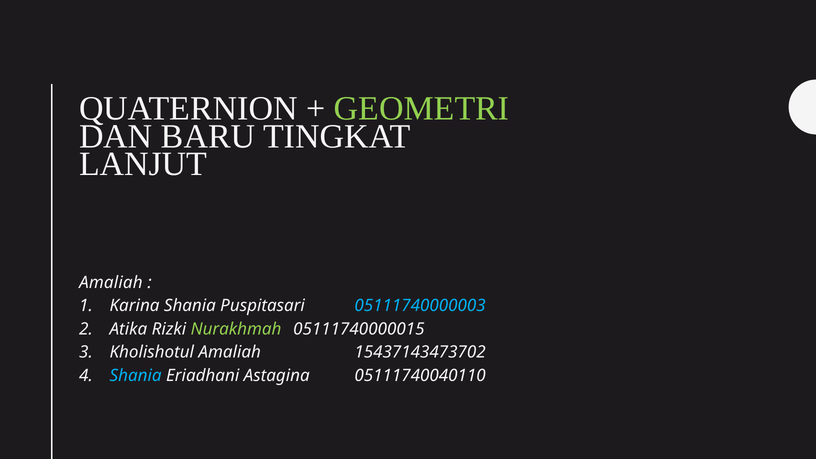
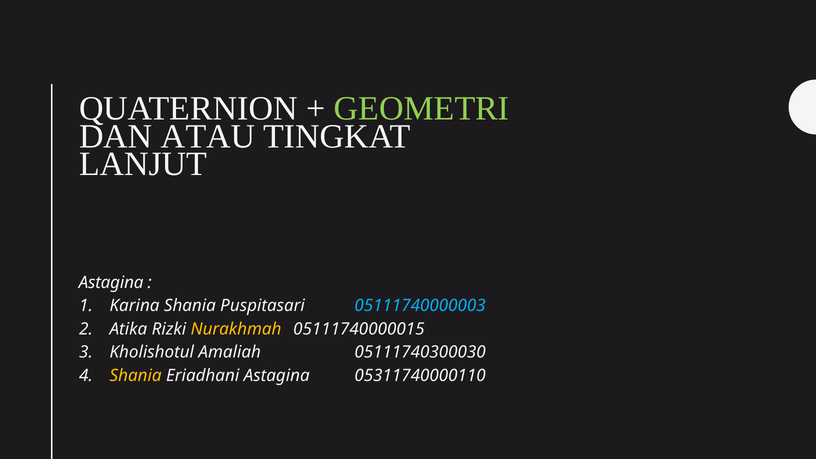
BARU: BARU -> ATAU (208, 136)
Amaliah: Amaliah -> Astagina (111, 283)
Nurakhmah colour: light green -> yellow (236, 329)
15437143473702: 15437143473702 -> 05111740300030 (420, 352)
Shania colour: light blue -> yellow (136, 376)
05111740040110: 05111740040110 -> 05311740000110 (420, 376)
